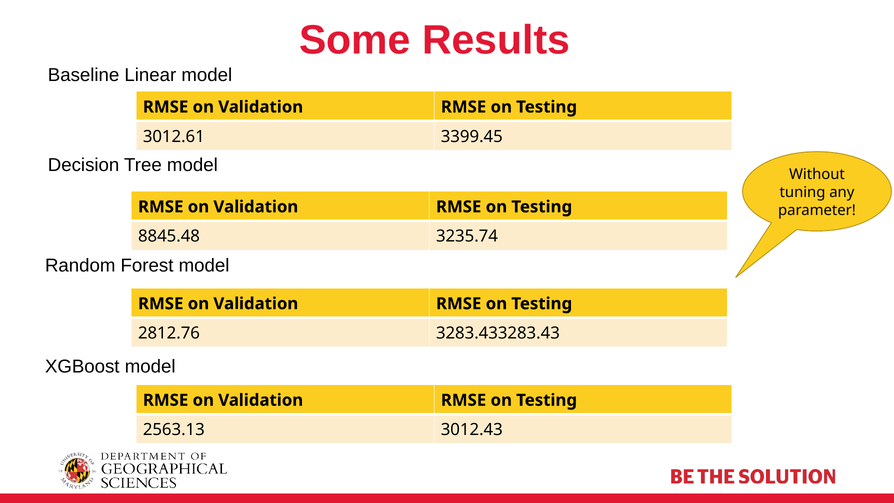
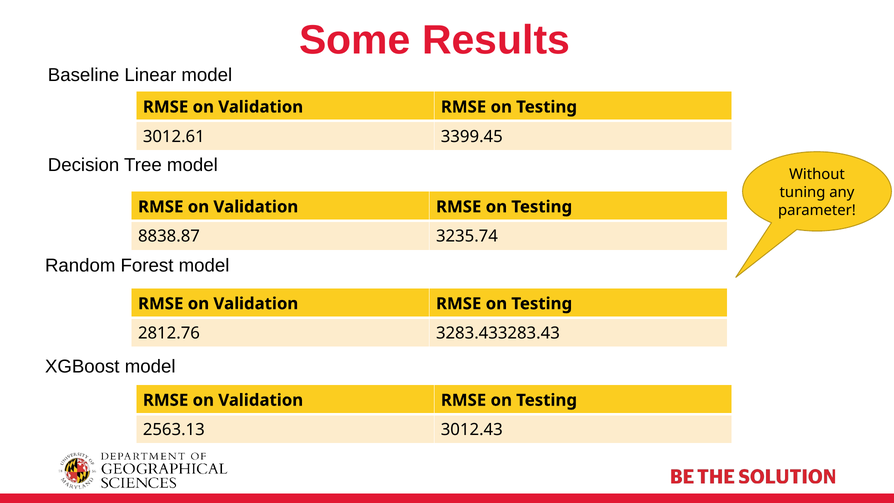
8845.48: 8845.48 -> 8838.87 (169, 236)
